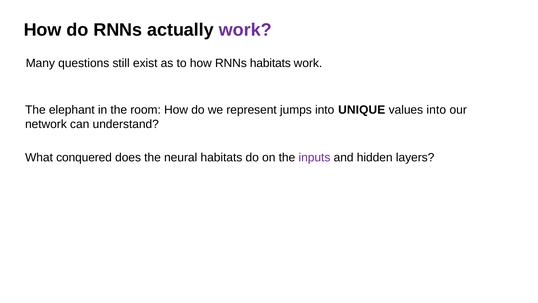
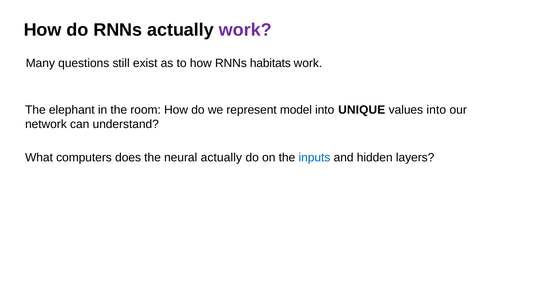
jumps: jumps -> model (296, 110)
conquered: conquered -> computers (84, 157)
neural habitats: habitats -> actually (221, 157)
inputs colour: purple -> blue (314, 157)
